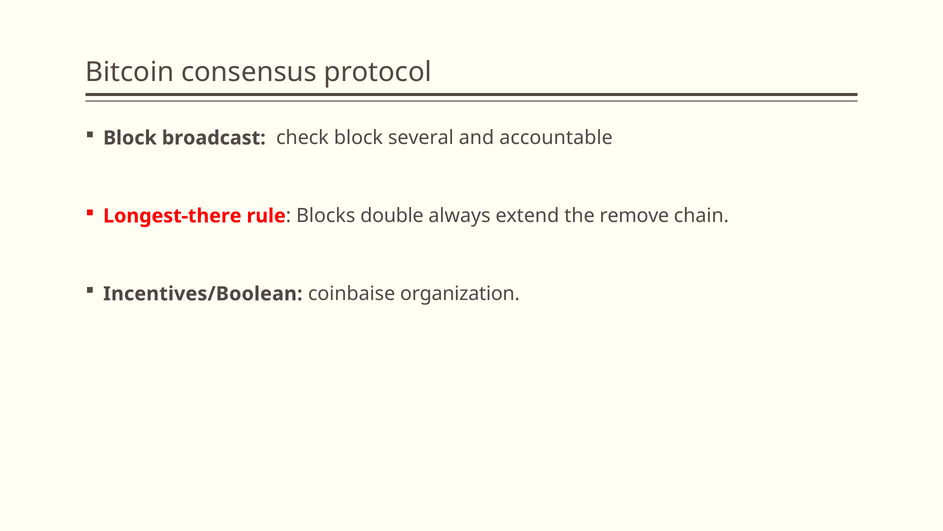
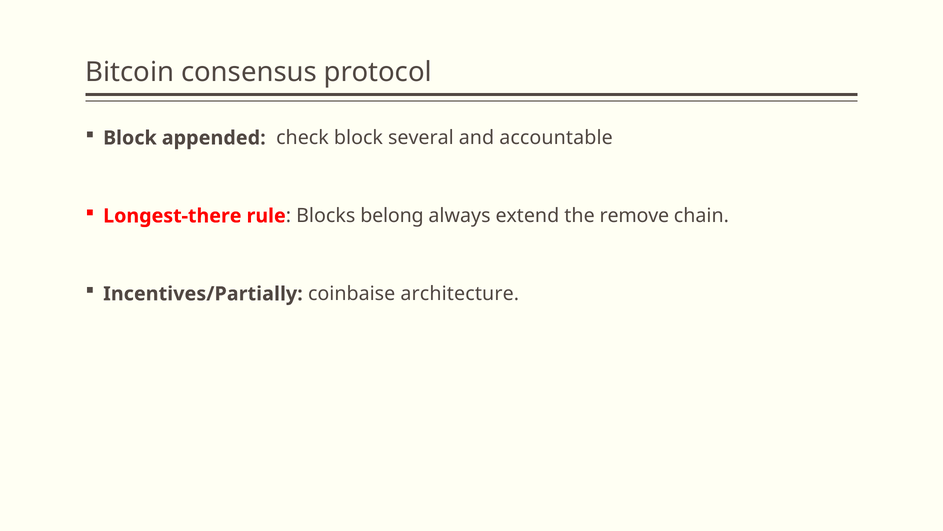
broadcast: broadcast -> appended (214, 138)
double: double -> belong (392, 216)
Incentives/Boolean: Incentives/Boolean -> Incentives/Partially (203, 294)
organization: organization -> architecture (460, 294)
